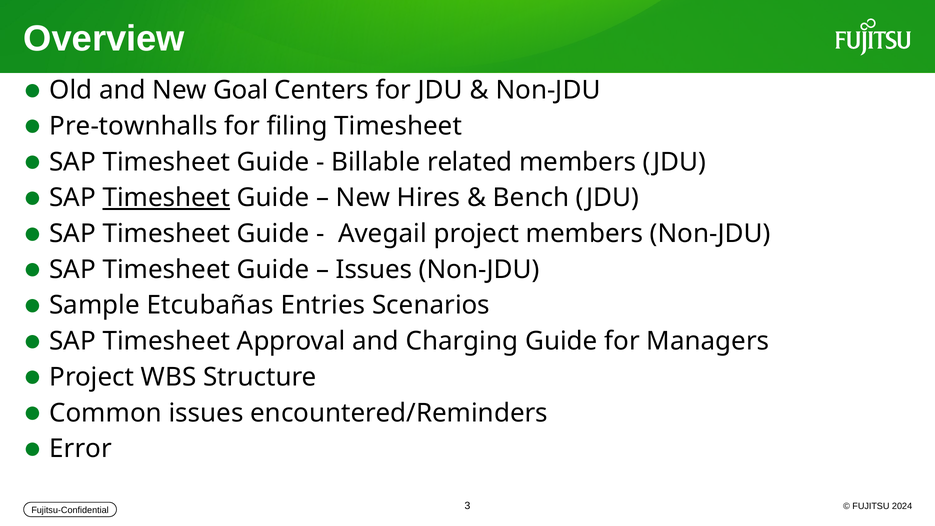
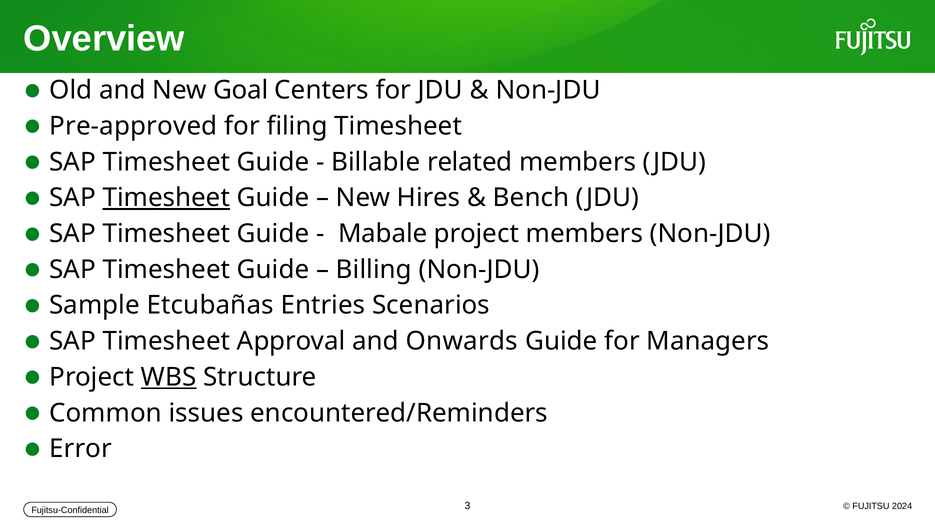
Pre-townhalls: Pre-townhalls -> Pre-approved (133, 126)
Avegail: Avegail -> Mabale (383, 234)
Issues: Issues -> Billing (374, 270)
Charging: Charging -> Onwards (462, 341)
WBS underline: none -> present (169, 377)
